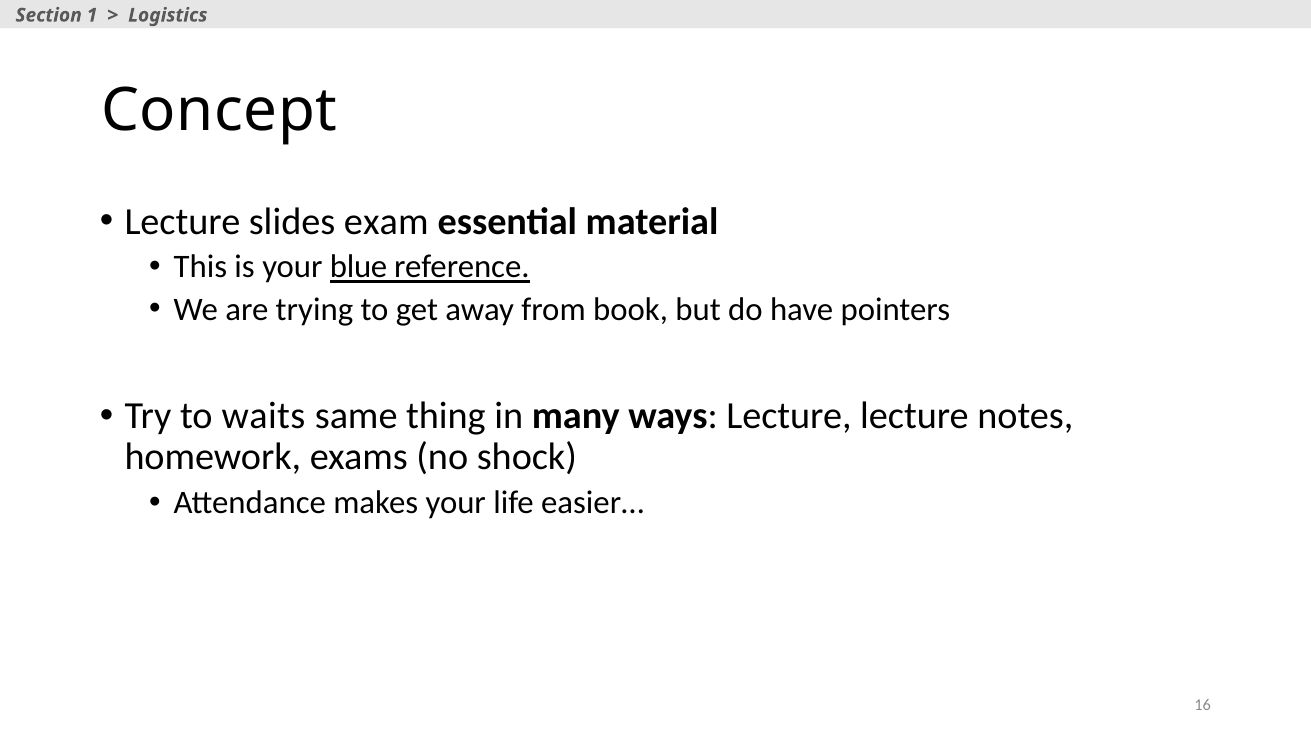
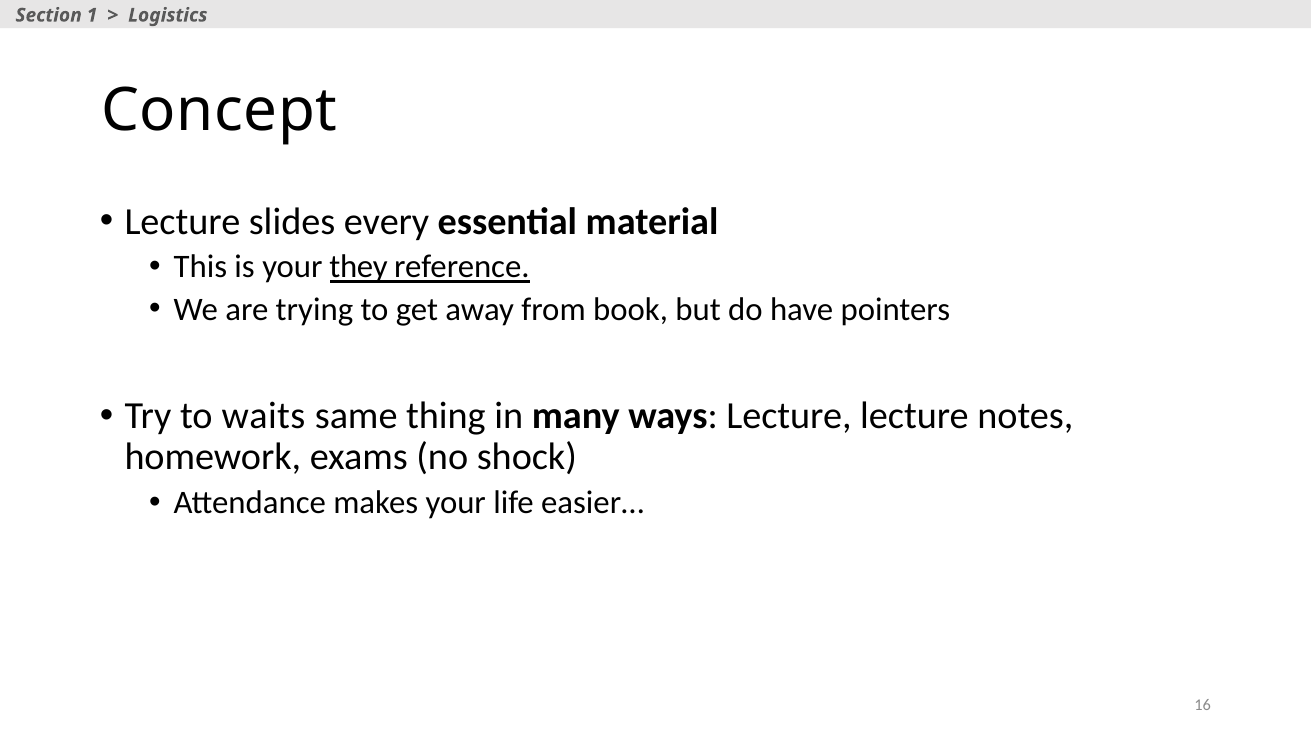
exam: exam -> every (386, 222)
blue: blue -> they (359, 267)
